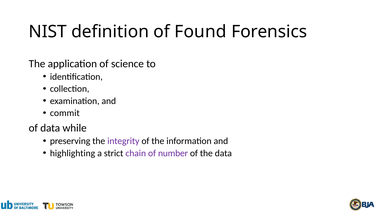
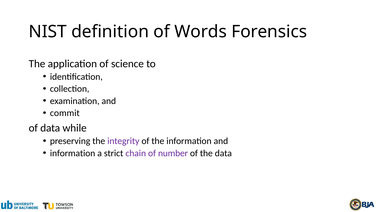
Found: Found -> Words (201, 32)
highlighting: highlighting -> information (73, 153)
